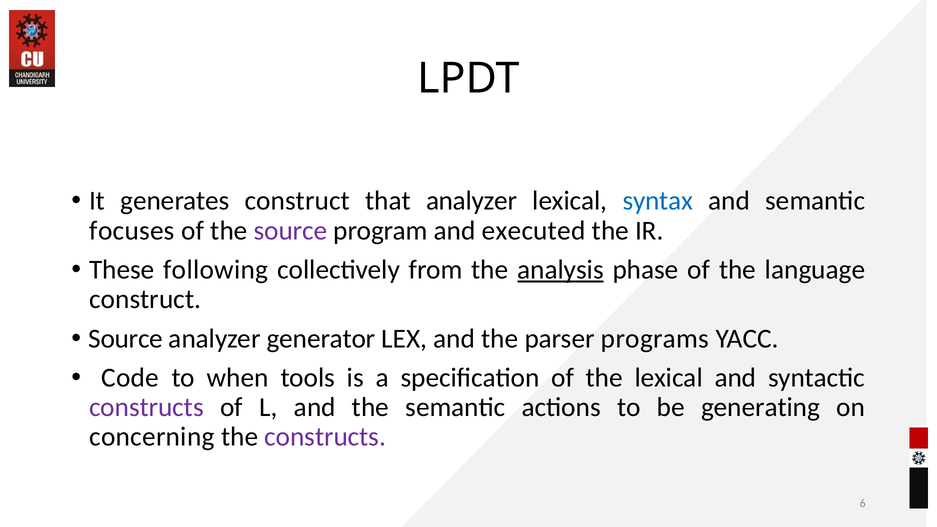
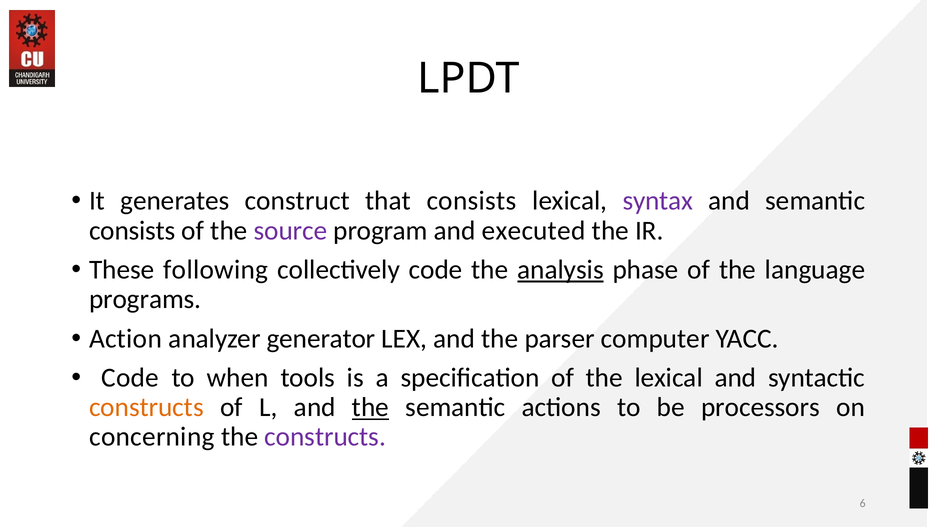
that analyzer: analyzer -> consists (471, 201)
syntax colour: blue -> purple (658, 201)
focuses: focuses -> consists (132, 231)
collectively from: from -> code (436, 270)
construct: construct -> programs (145, 299)
Source: Source -> Action (125, 339)
programs: programs -> computer (655, 339)
constructs colour: purple -> orange (146, 407)
the underline: none -> present (371, 407)
generating: generating -> processors (760, 407)
